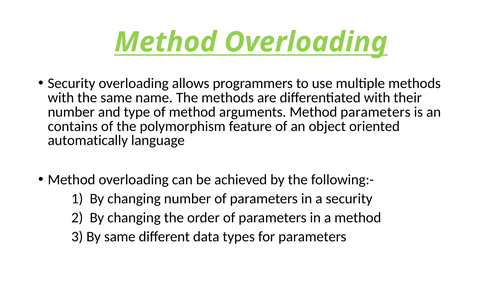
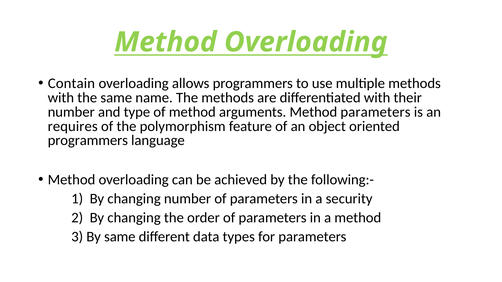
Security: Security -> Contain (71, 84)
contains: contains -> requires (73, 126)
automatically: automatically -> programmers (88, 141)
